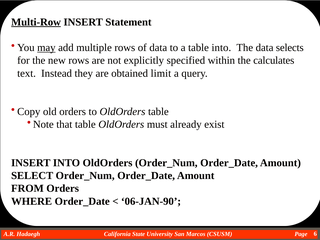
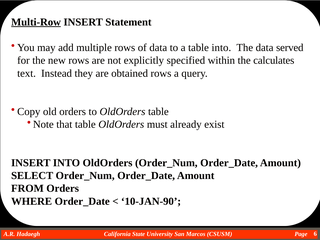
may underline: present -> none (46, 48)
selects: selects -> served (290, 48)
obtained limit: limit -> rows (161, 73)
06-JAN-90: 06-JAN-90 -> 10-JAN-90 (151, 201)
